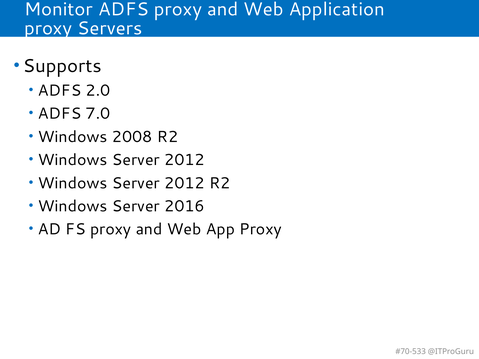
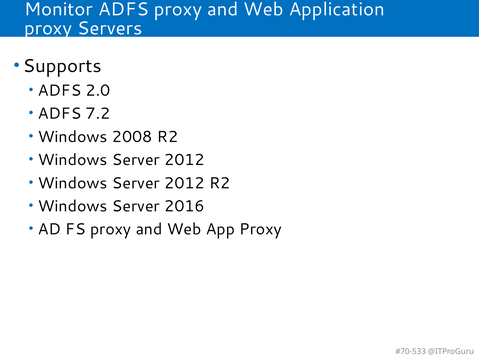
7.0: 7.0 -> 7.2 (98, 114)
